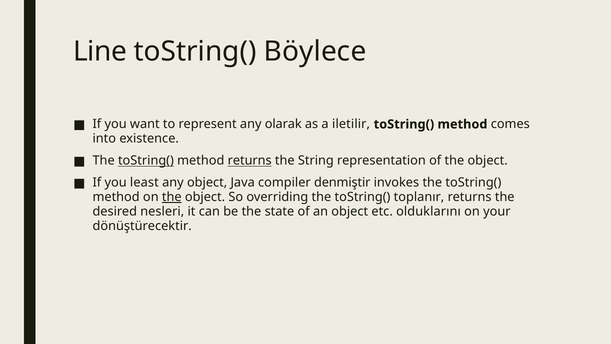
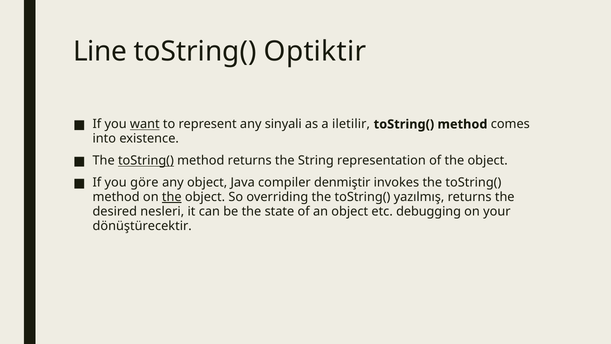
Böylece: Böylece -> Optiktir (315, 51)
want underline: none -> present (145, 124)
olarak: olarak -> sinyali (283, 124)
returns underline: present -> none (250, 161)
least: least -> göre (144, 183)
toplanır: toplanır -> yazılmış (419, 197)
olduklarını: olduklarını -> debugging (429, 211)
